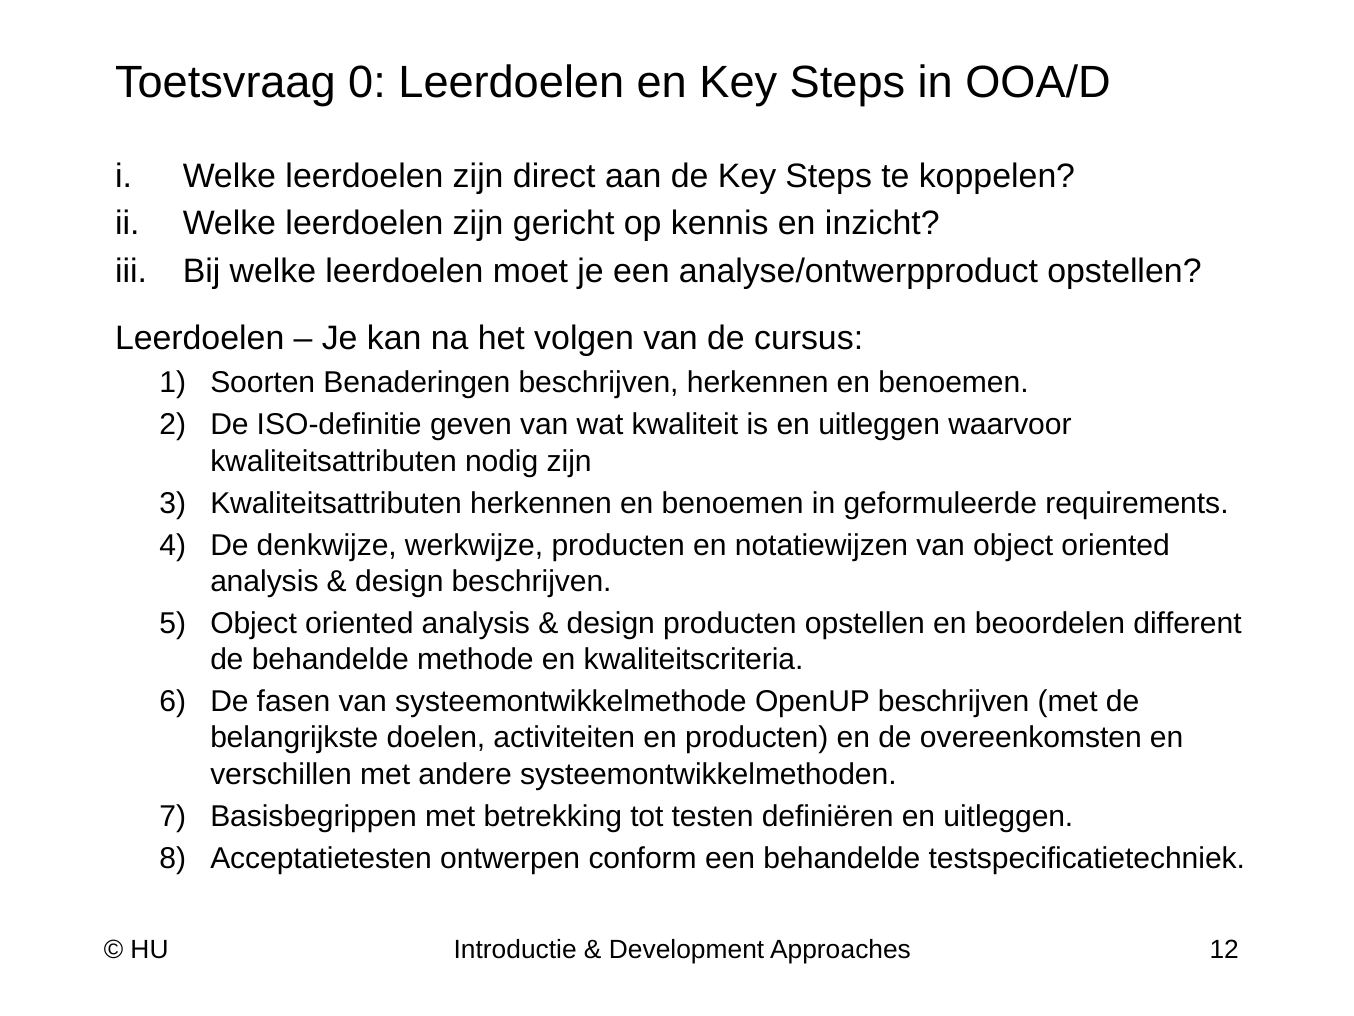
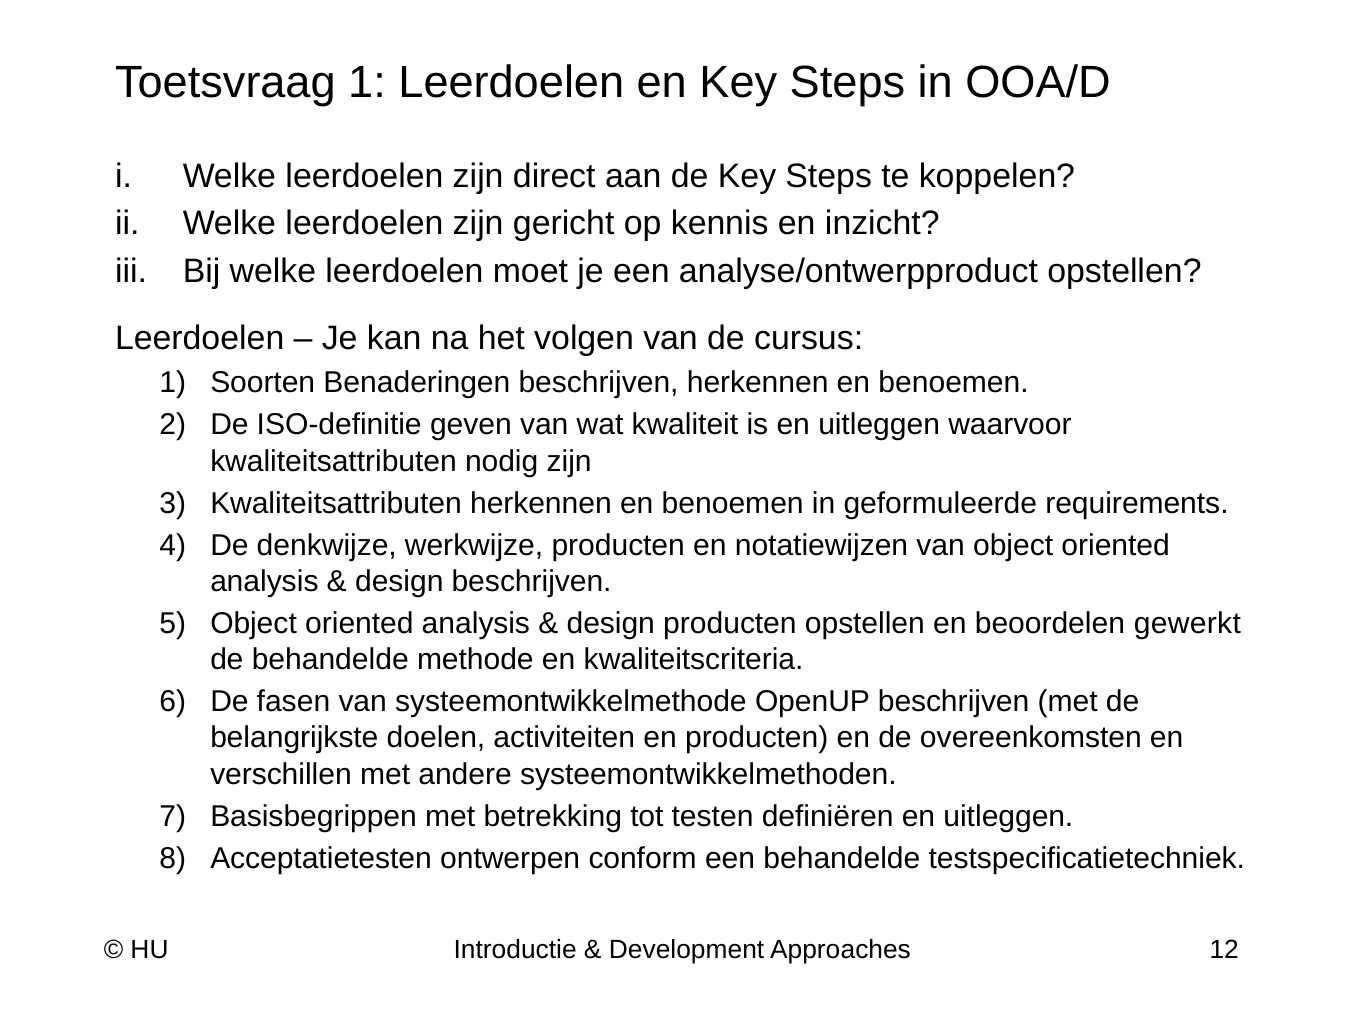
Toetsvraag 0: 0 -> 1 (367, 82)
different: different -> gewerkt (1187, 623)
